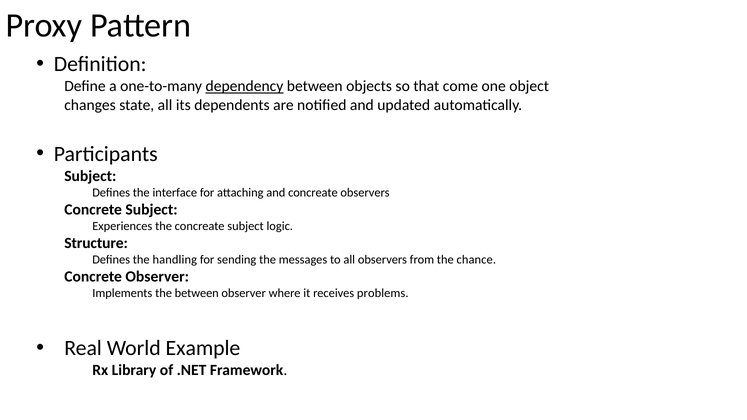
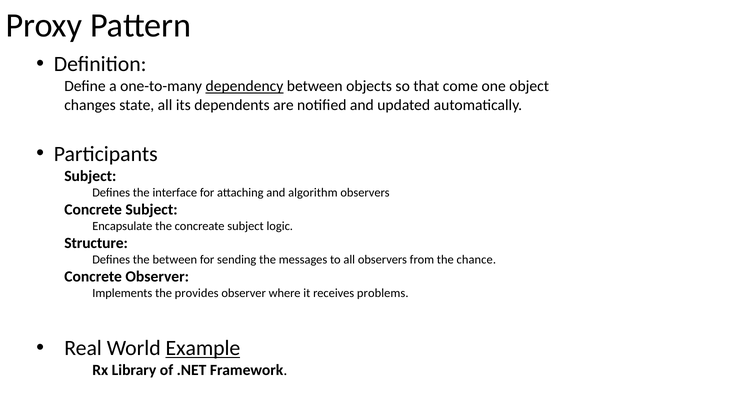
and concreate: concreate -> algorithm (313, 193)
Experiences: Experiences -> Encapsulate (122, 226)
the handling: handling -> between (175, 260)
the between: between -> provides (197, 293)
Example underline: none -> present (203, 348)
